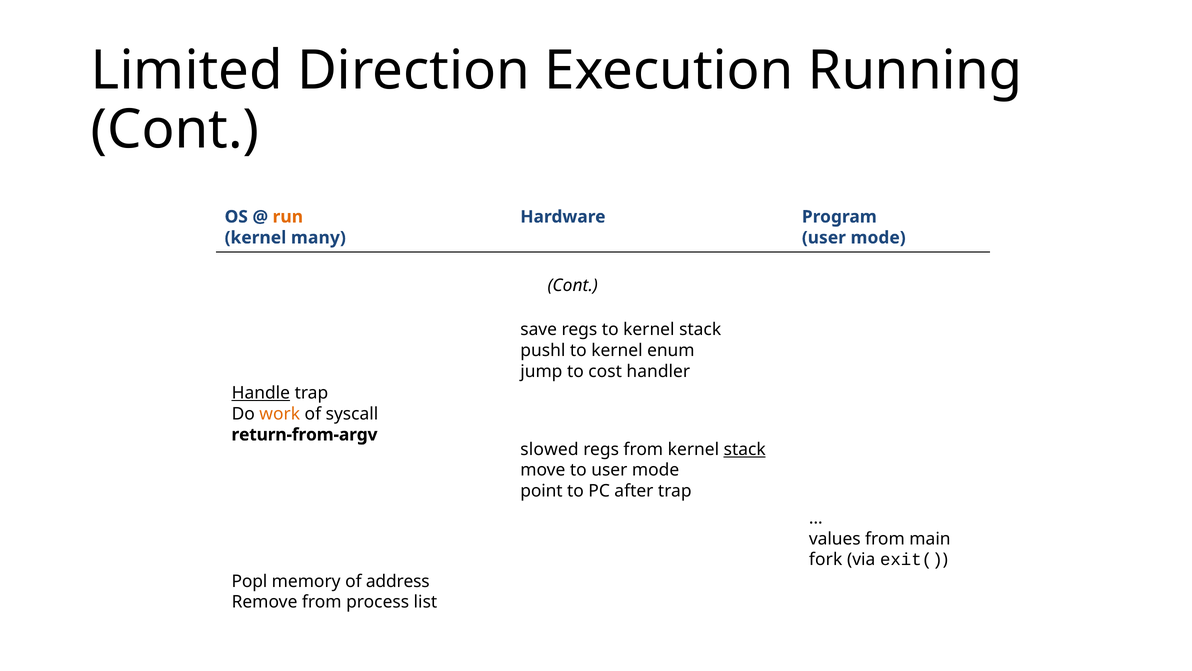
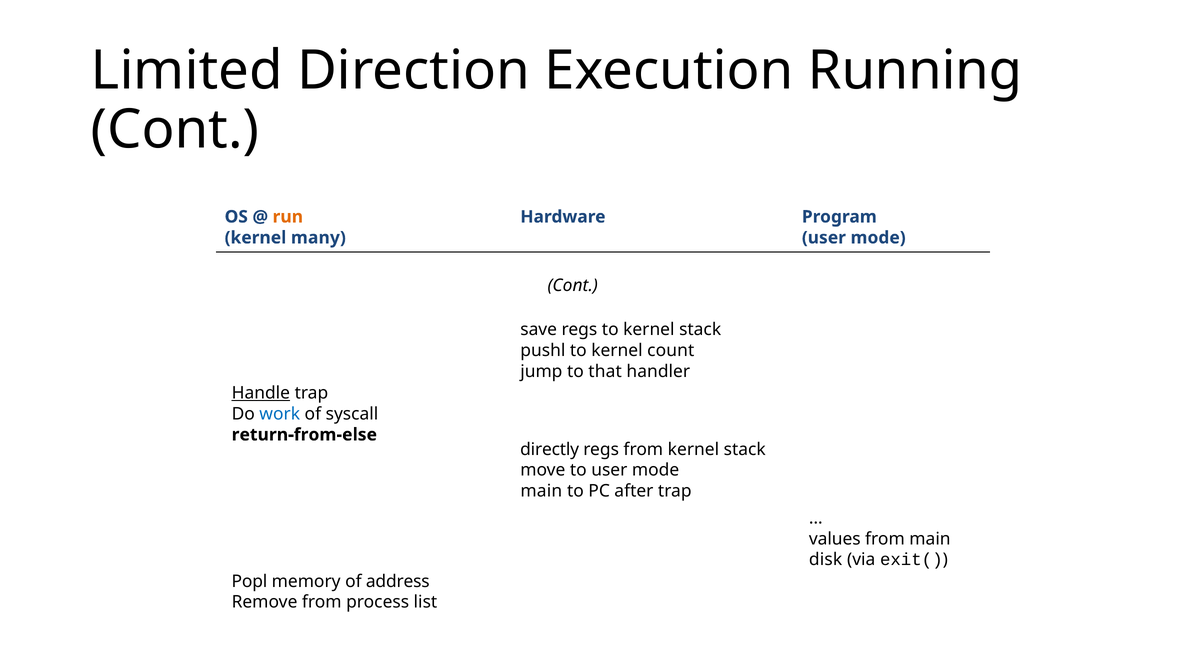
enum: enum -> count (671, 350)
cost: cost -> that (605, 371)
work colour: orange -> blue (280, 414)
return-from-argv: return-from-argv -> return-from-else (304, 434)
slowed: slowed -> directly (550, 449)
stack underline: present -> none (745, 449)
point: point -> main (541, 491)
fork: fork -> disk (826, 559)
